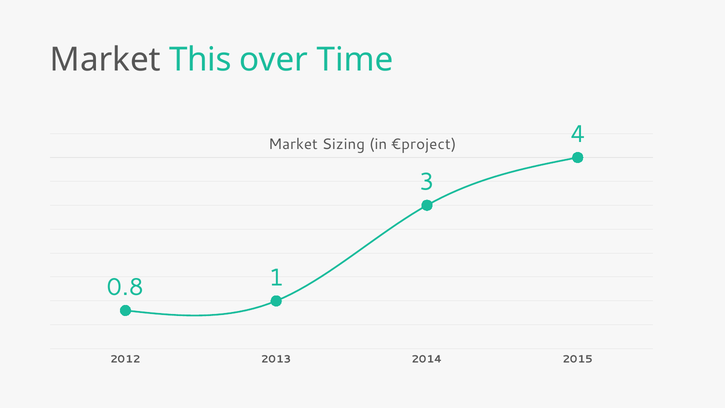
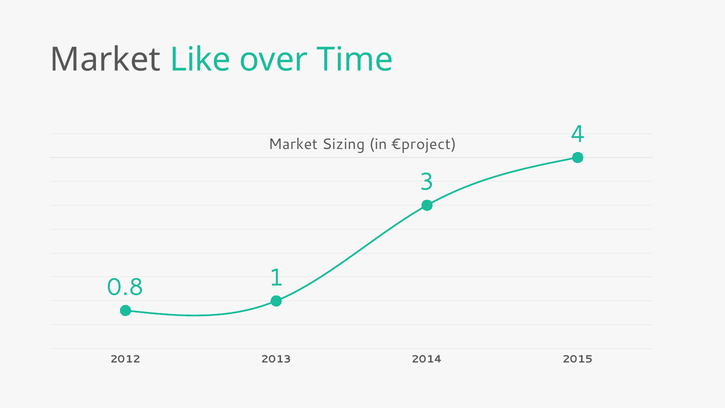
This: This -> Like (200, 60)
